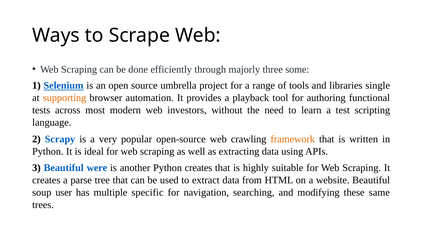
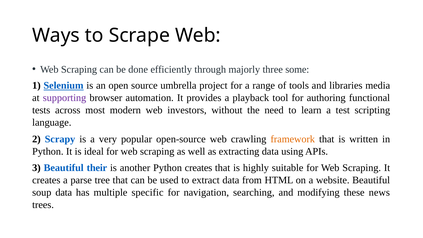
single: single -> media (378, 86)
supporting colour: orange -> purple (65, 98)
were: were -> their (97, 168)
soup user: user -> data (64, 192)
same: same -> news (379, 192)
